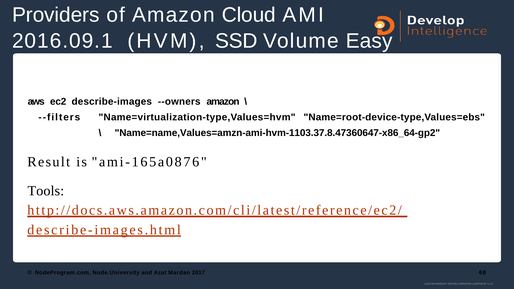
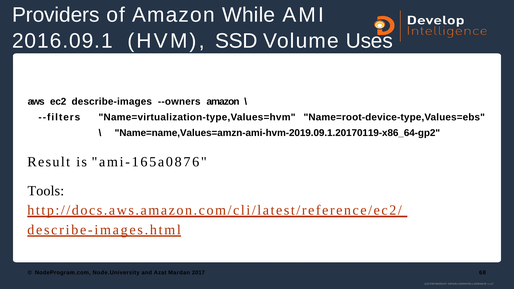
Cloud: Cloud -> While (249, 15)
Easy: Easy -> Uses (369, 41)
Name=name,Values=amzn-ami-hvm-1103.37.8.47360647-x86_64-gp2: Name=name,Values=amzn-ami-hvm-1103.37.8.47360647-x86_64-gp2 -> Name=name,Values=amzn-ami-hvm-2019.09.1.20170119-x86_64-gp2 (277, 133)
